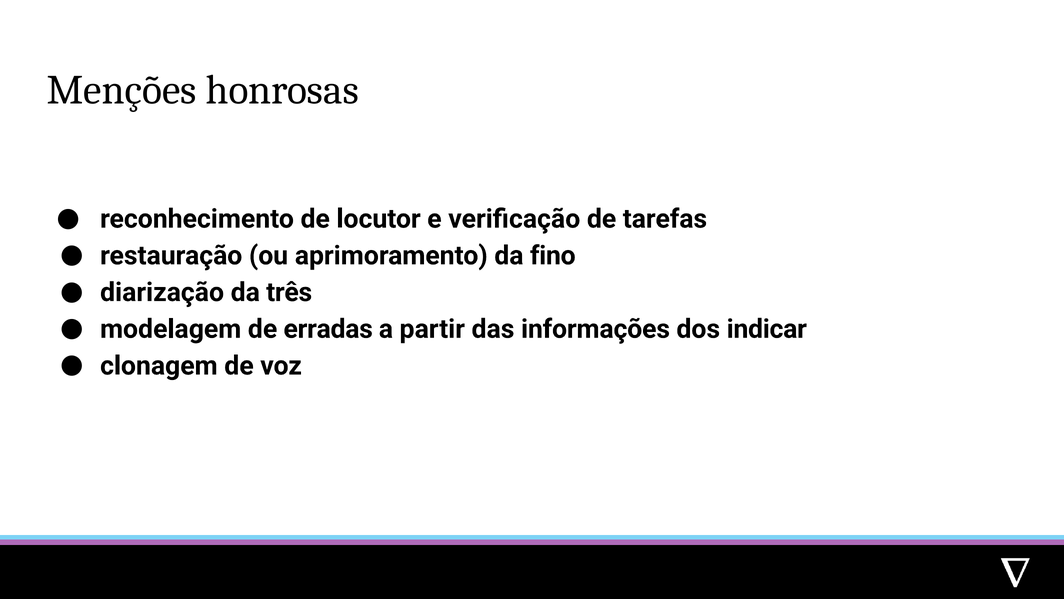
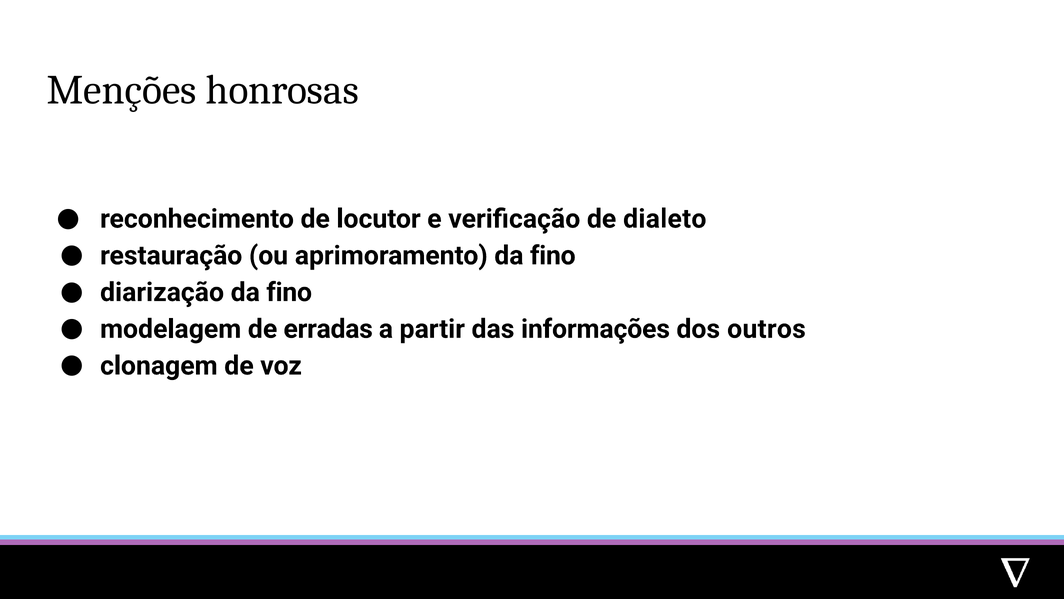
tarefas: tarefas -> dialeto (665, 219)
diarização da três: três -> fino (289, 292)
indicar: indicar -> outros (766, 329)
